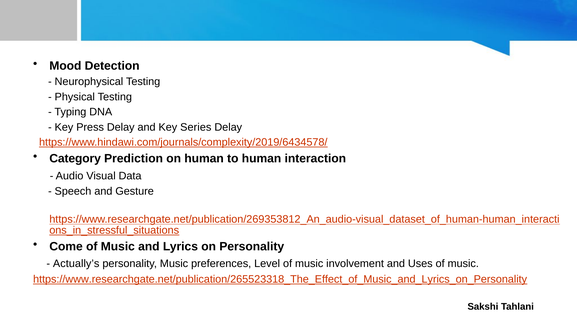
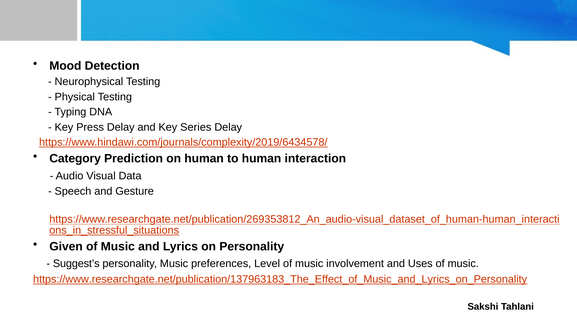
Come: Come -> Given (66, 246)
Actually’s: Actually’s -> Suggest’s (76, 263)
https://www.researchgate.net/publication/265523318_The_Effect_of_Music_and_Lyrics_on_Personality: https://www.researchgate.net/publication/265523318_The_Effect_of_Music_and_Lyrics_on_Personality -> https://www.researchgate.net/publication/137963183_The_Effect_of_Music_and_Lyrics_on_Personality (280, 279)
